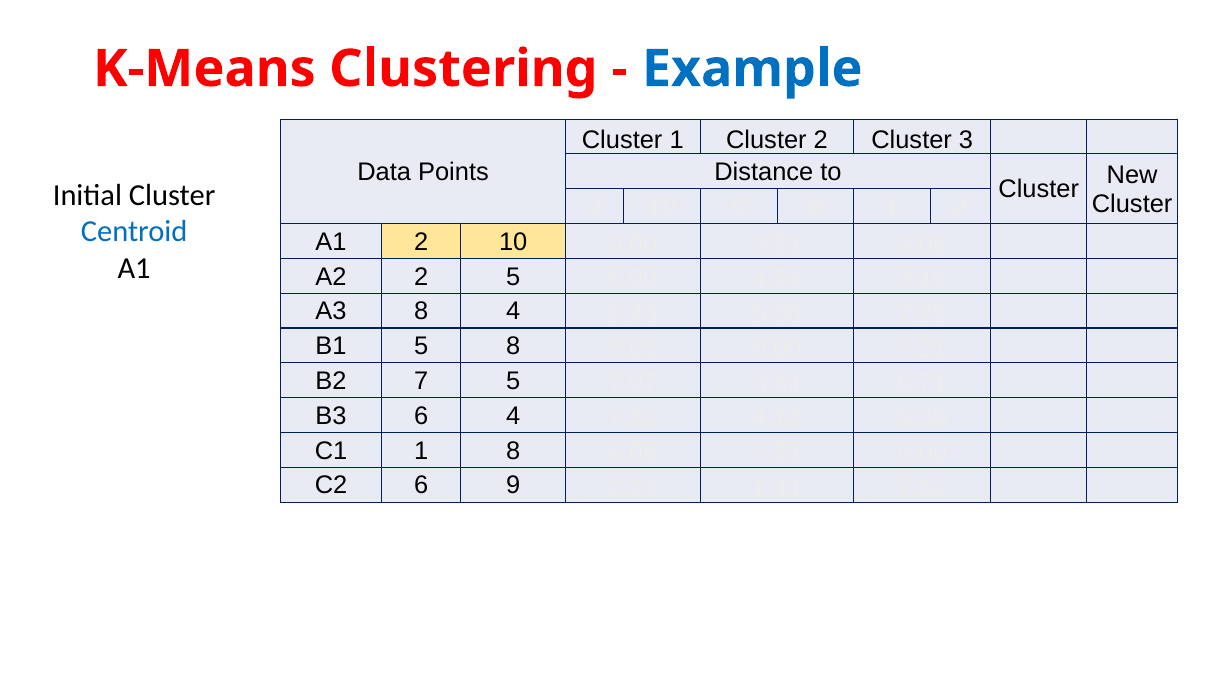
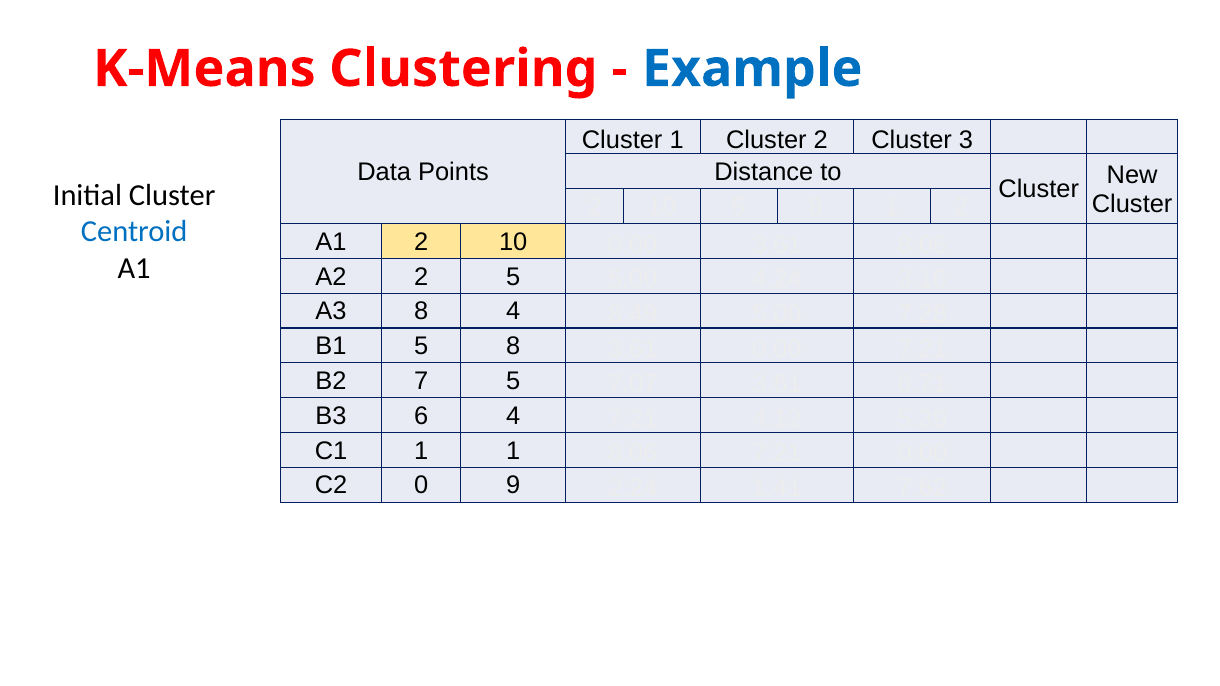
1 8: 8 -> 1 (513, 451)
C2 6: 6 -> 0 (421, 486)
